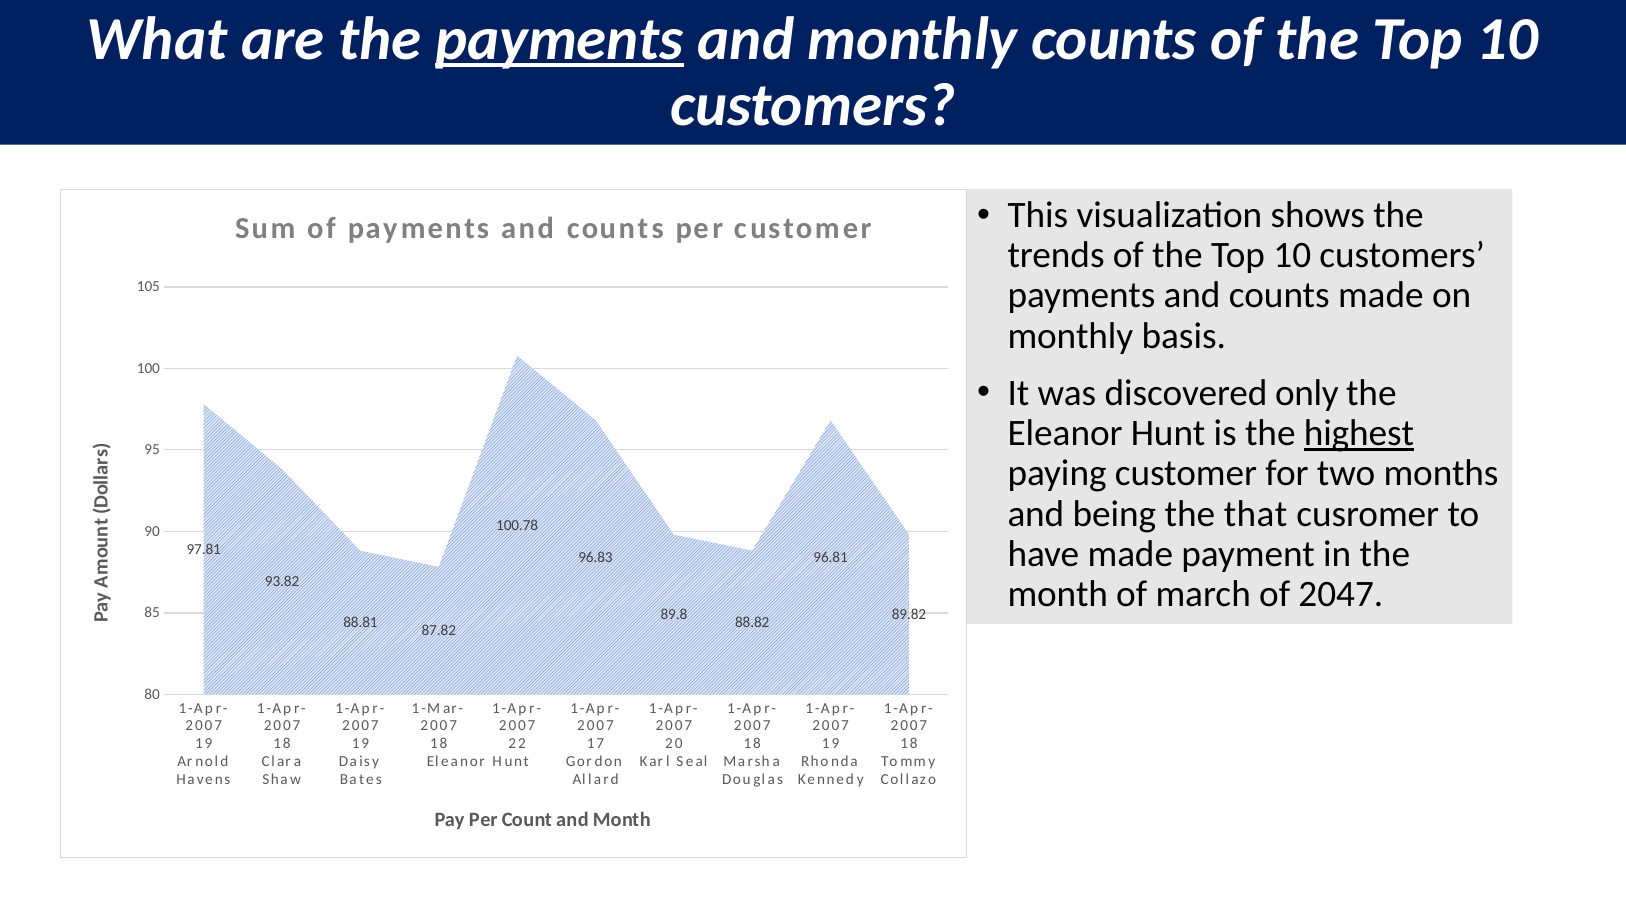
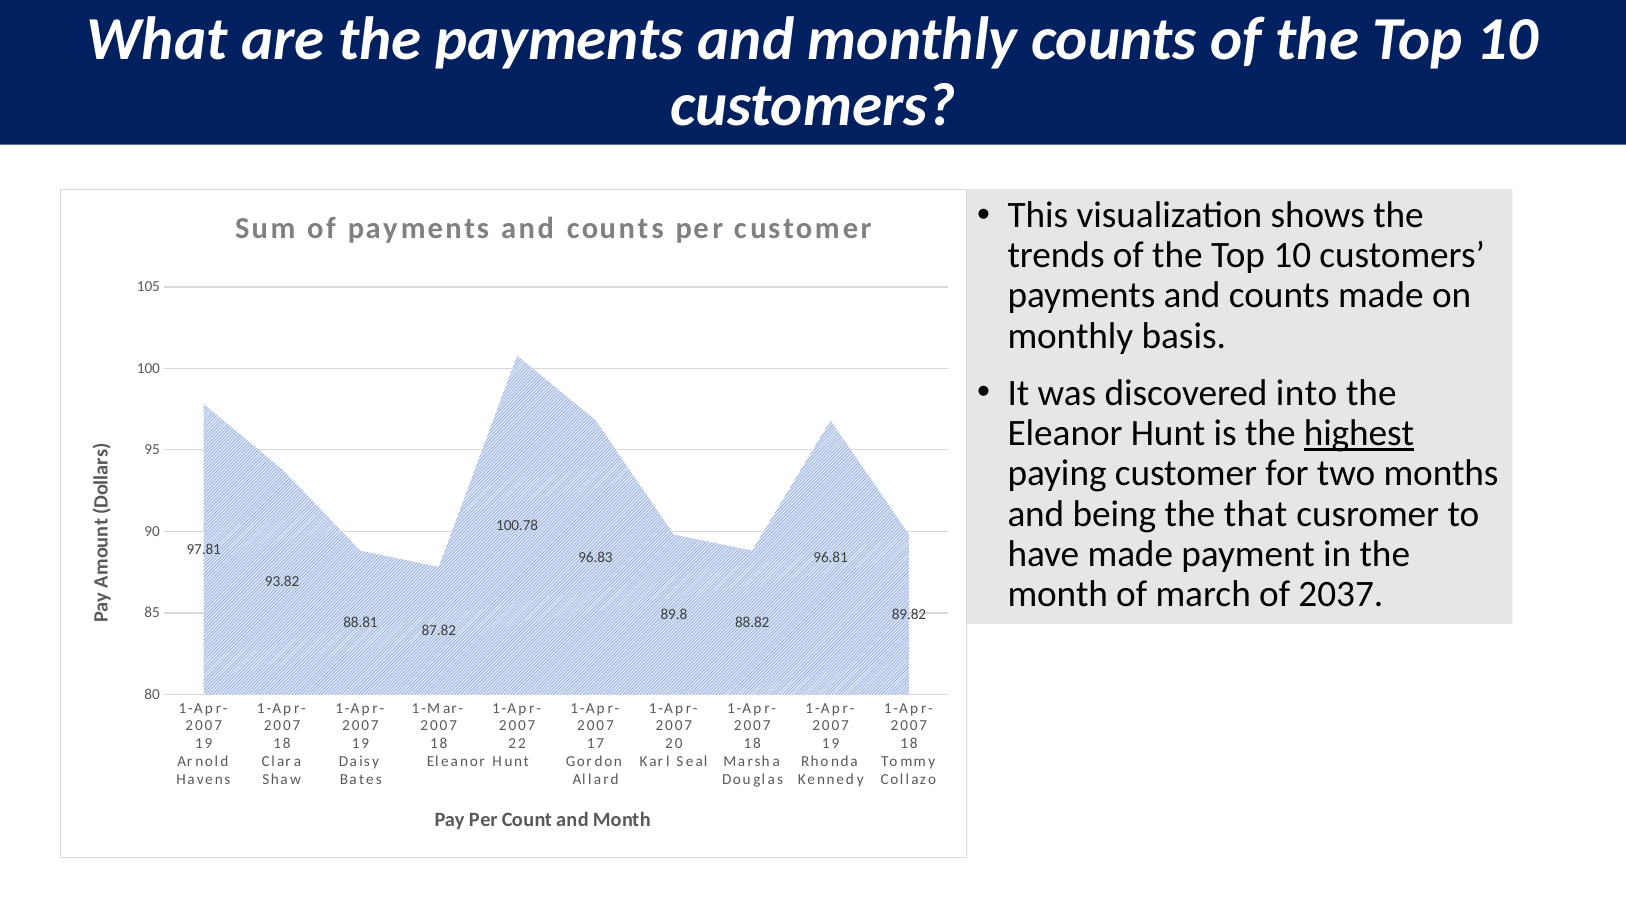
payments underline: present -> none (560, 39)
only: only -> into (1307, 393)
2047: 2047 -> 2037 (1341, 594)
